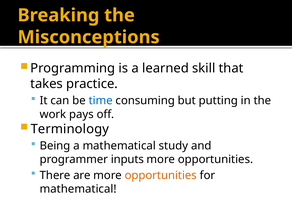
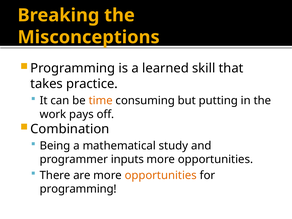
time colour: blue -> orange (101, 101)
Terminology: Terminology -> Combination (70, 129)
mathematical: mathematical -> programming (78, 189)
